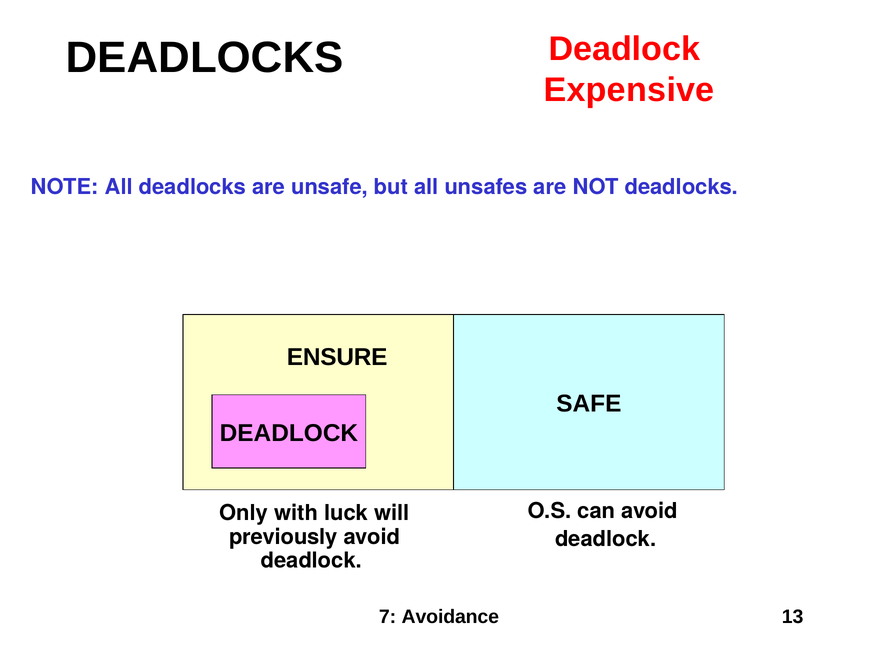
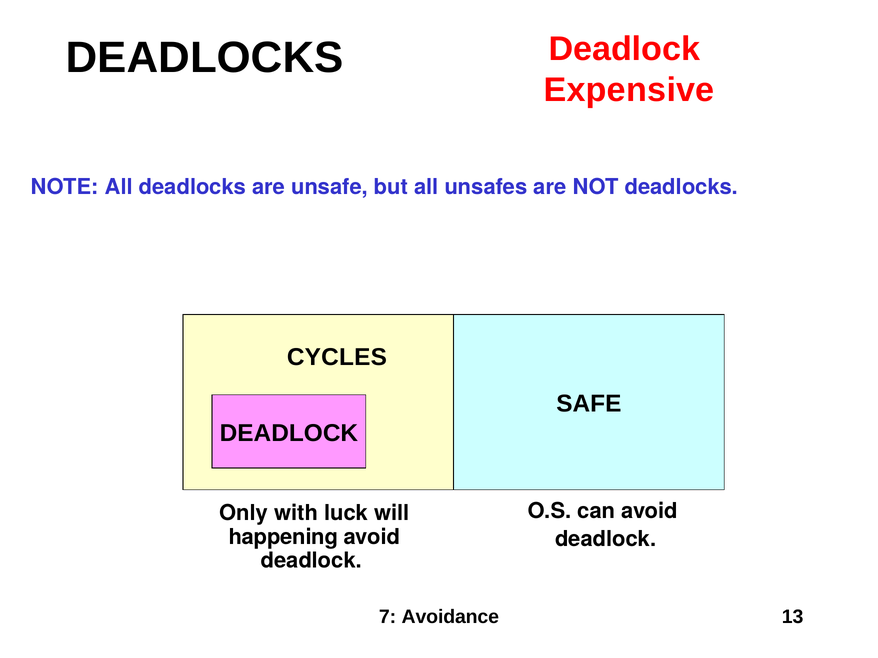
ENSURE: ENSURE -> CYCLES (337, 357)
previously: previously -> happening (283, 537)
